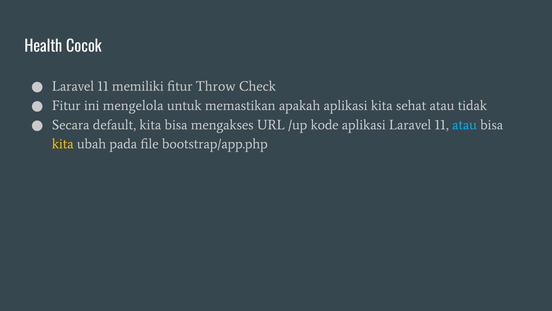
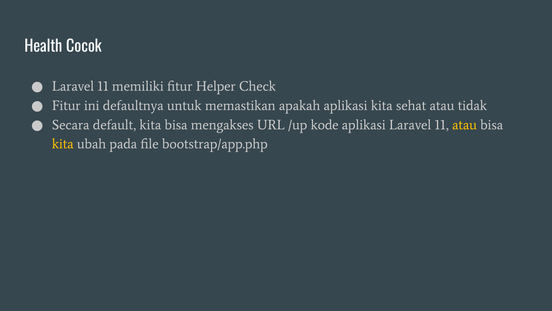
Throw: Throw -> Helper (216, 86)
mengelola: mengelola -> defaultnya (133, 105)
atau colour: light blue -> yellow (465, 125)
